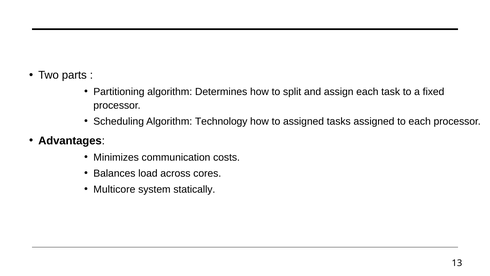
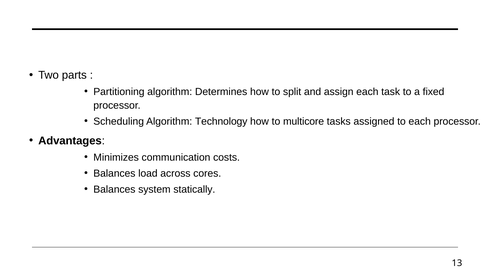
to assigned: assigned -> multicore (304, 121)
Multicore: Multicore -> Balances (114, 189)
